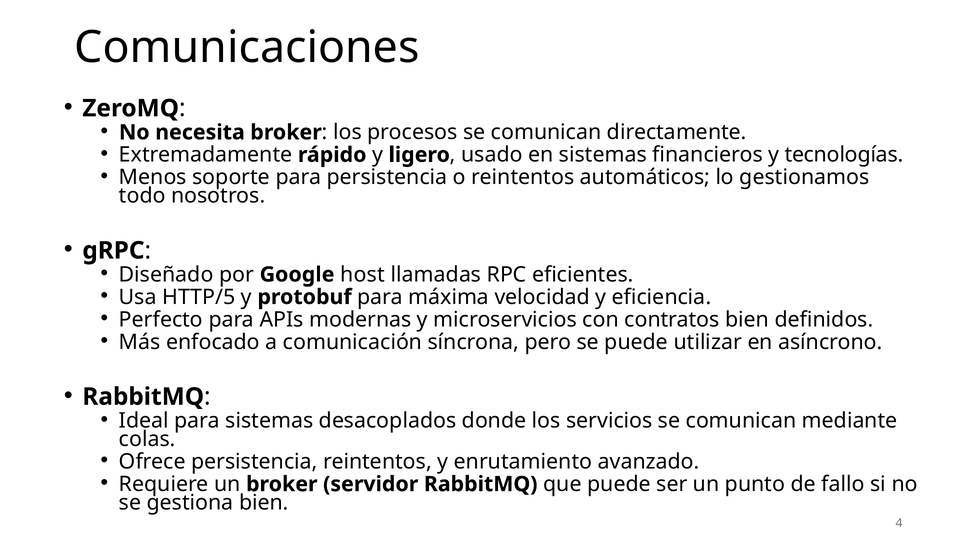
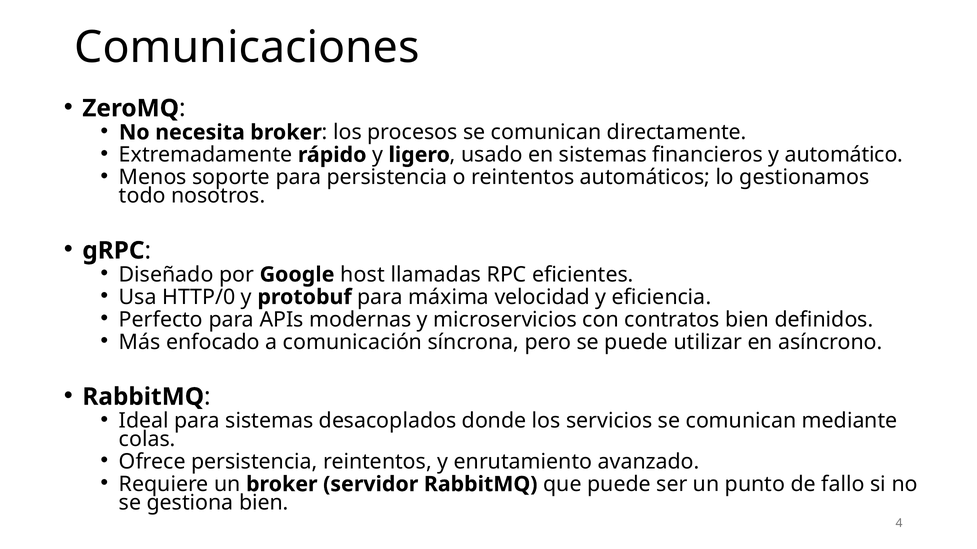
tecnologías: tecnologías -> automático (844, 155)
HTTP/5: HTTP/5 -> HTTP/0 (199, 297)
